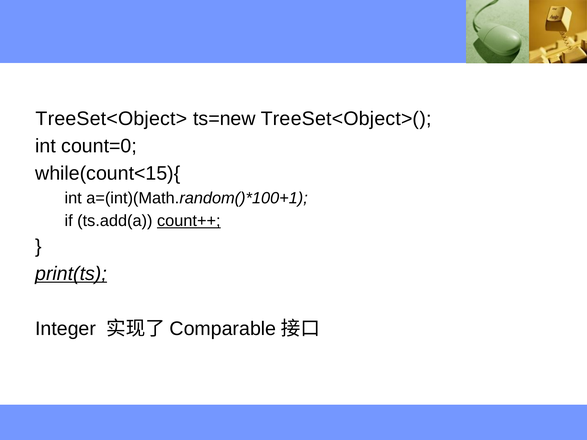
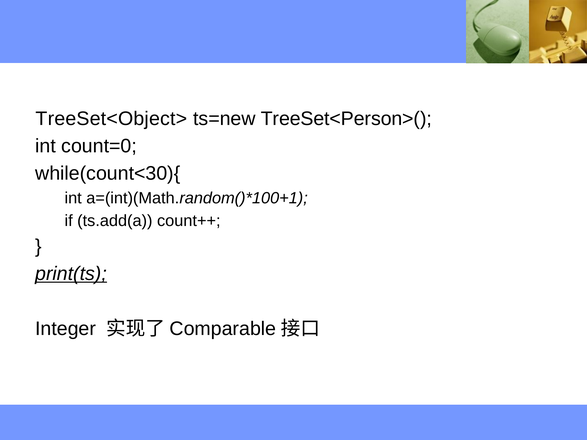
TreeSet<Object>(: TreeSet<Object>( -> TreeSet<Person>( (346, 119)
while(count<15){: while(count<15){ -> while(count<30){ (108, 174)
count++ underline: present -> none (189, 221)
